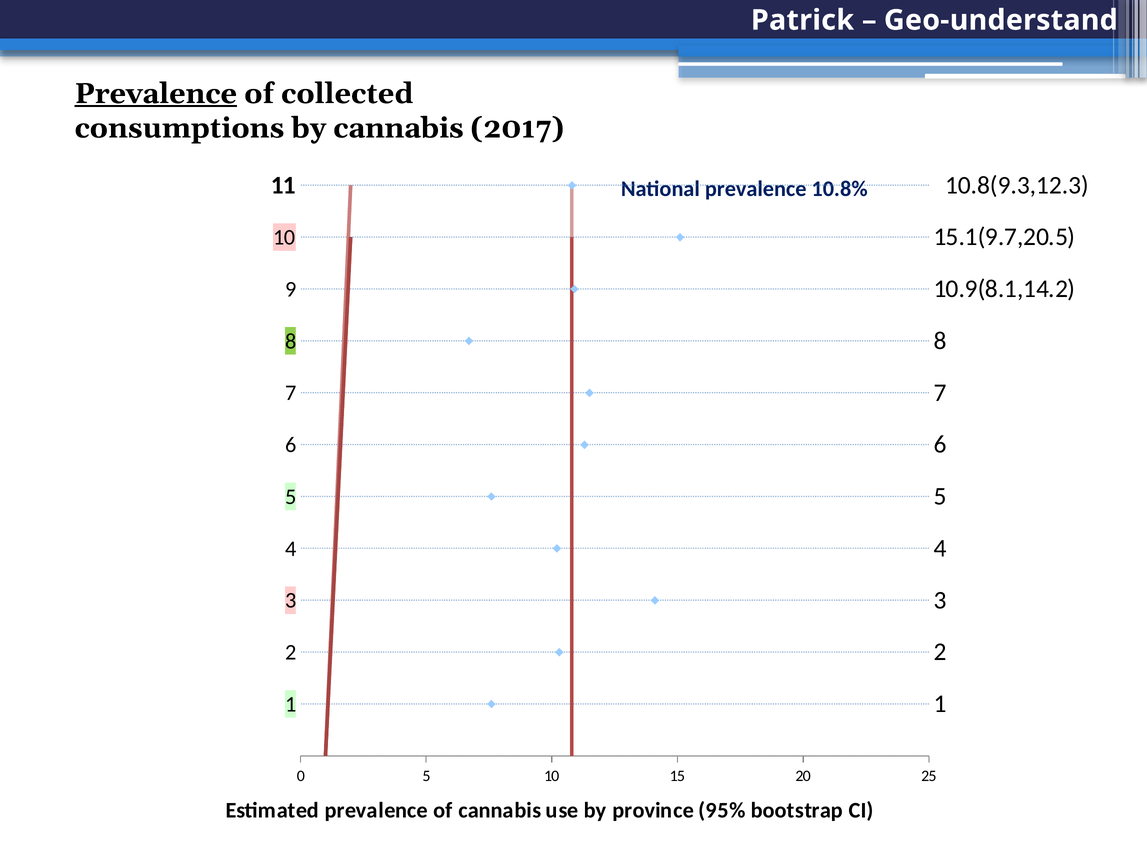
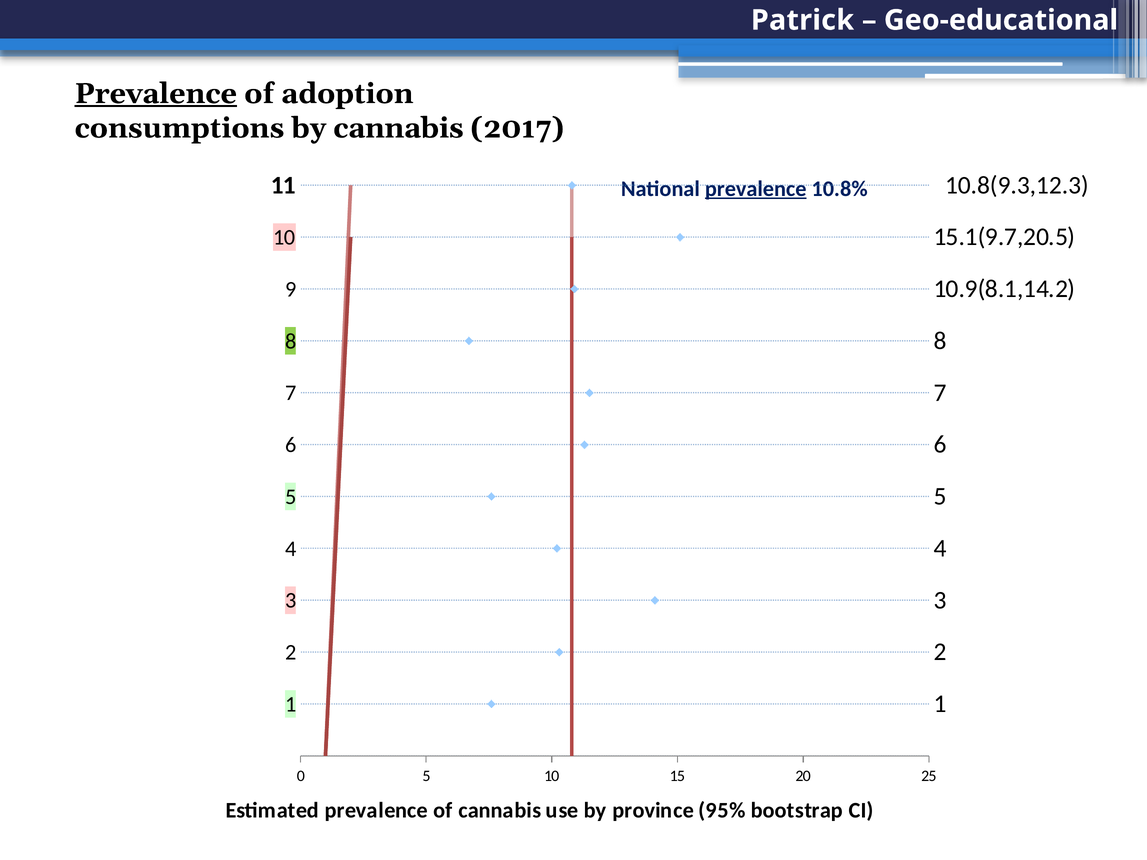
Geo-understand: Geo-understand -> Geo-educational (1001, 20)
collected: collected -> adoption (347, 94)
prevalence underline: none -> present (756, 189)
